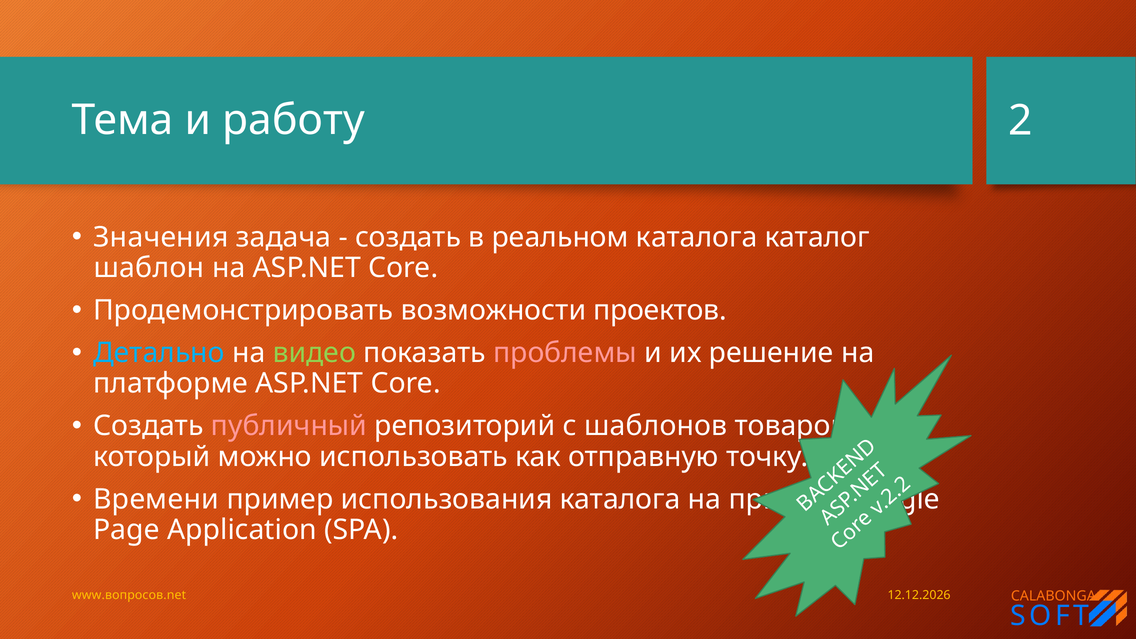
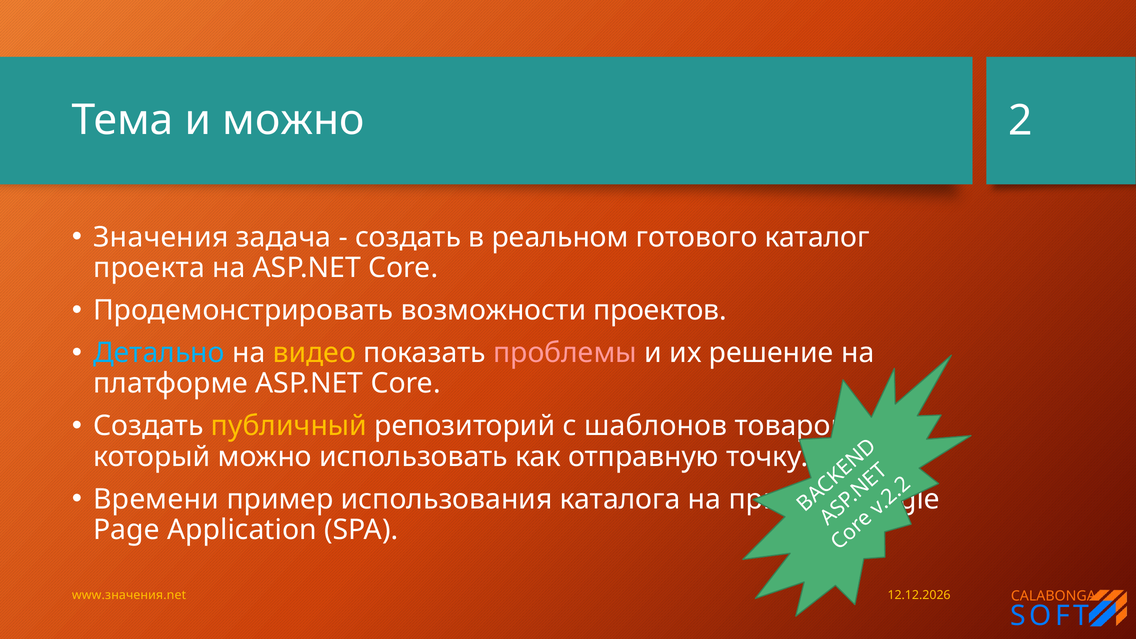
и работу: работу -> можно (293, 120)
реальном каталога: каталога -> готового (697, 237)
шаблон: шаблон -> проекта (149, 268)
видео colour: light green -> yellow (314, 353)
публичный colour: pink -> yellow (289, 426)
www.вопросов.net: www.вопросов.net -> www.значения.net (129, 595)
